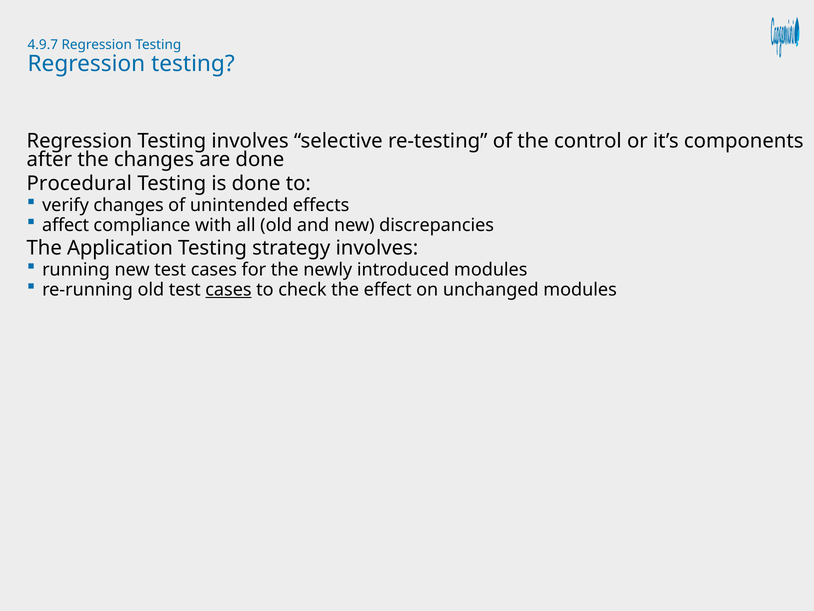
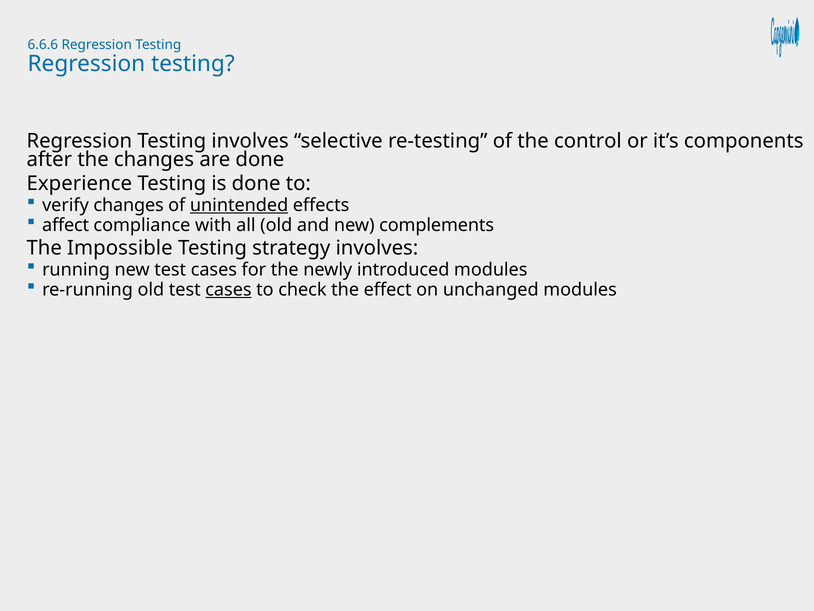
4.9.7: 4.9.7 -> 6.6.6 (43, 44)
Procedural: Procedural -> Experience (79, 183)
unintended underline: none -> present (239, 205)
discrepancies: discrepancies -> complements (437, 225)
Application: Application -> Impossible (120, 248)
